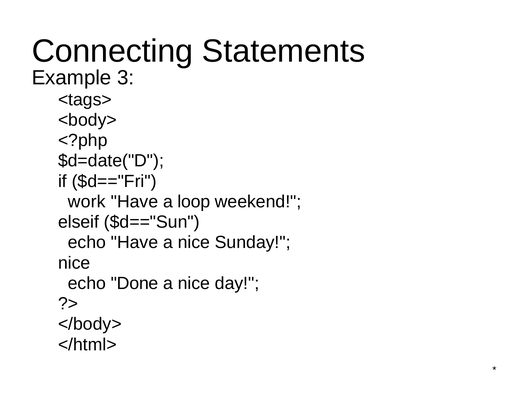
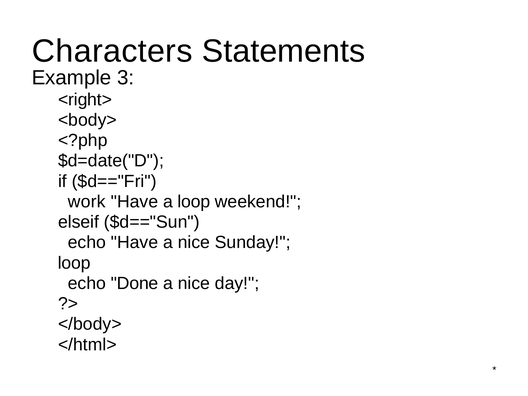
Connecting: Connecting -> Characters (112, 51)
<tags>: <tags> -> <right> (85, 100)
nice: nice -> loop (74, 263)
